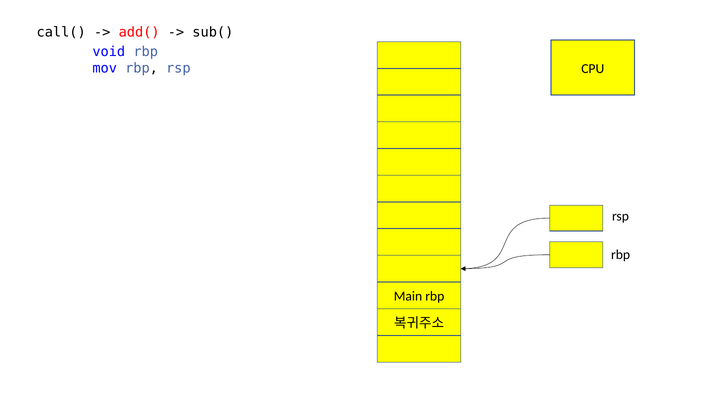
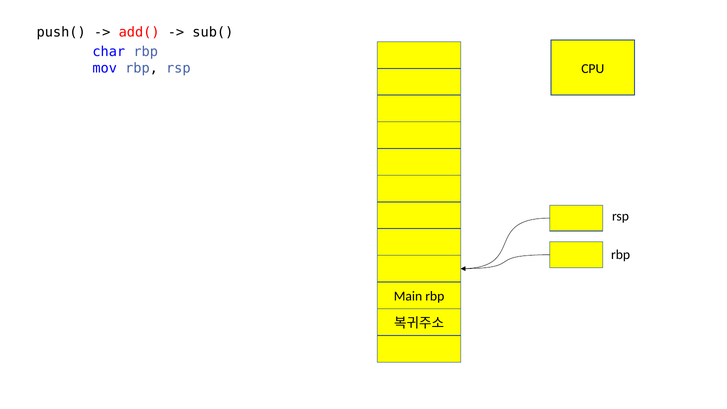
call(: call( -> push( (61, 32)
void: void -> char (109, 52)
